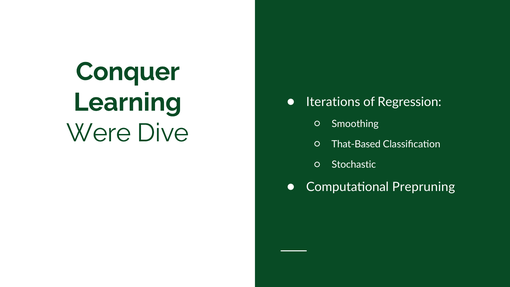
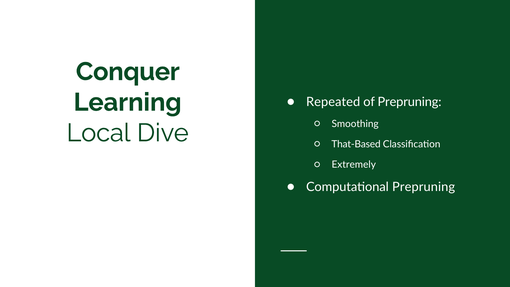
Iterations: Iterations -> Repeated (333, 102)
of Regression: Regression -> Prepruning (409, 102)
Were: Were -> Local (99, 133)
Stochastic: Stochastic -> Extremely (354, 165)
